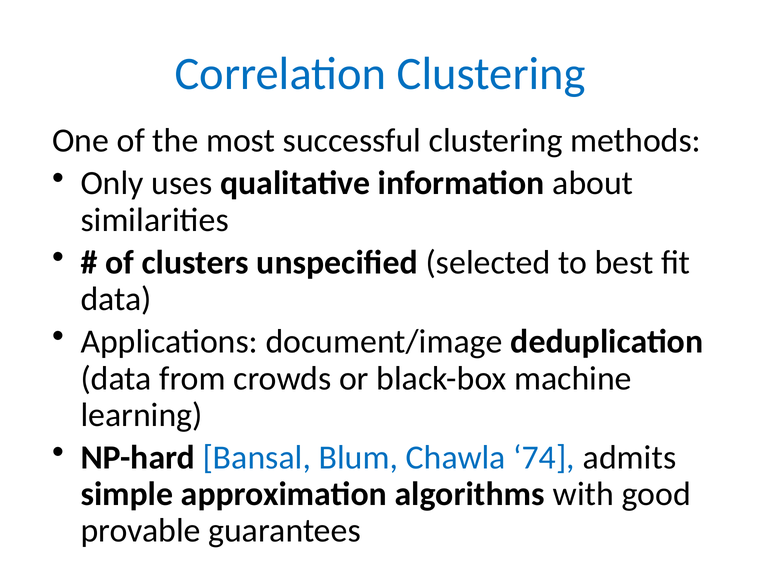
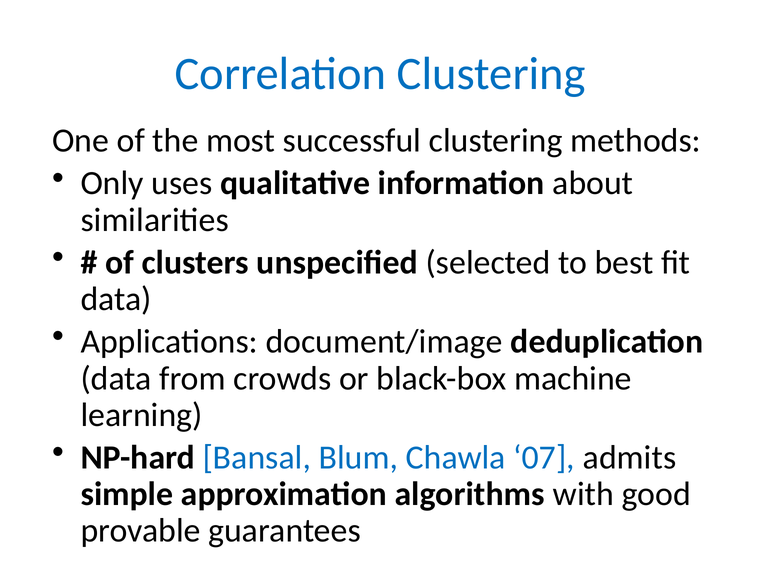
74: 74 -> 07 (544, 457)
